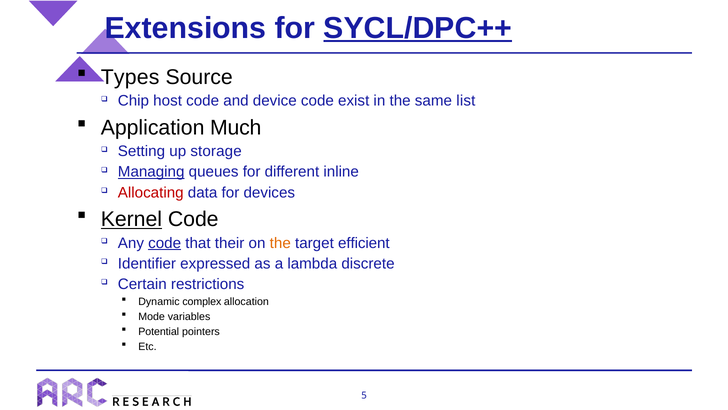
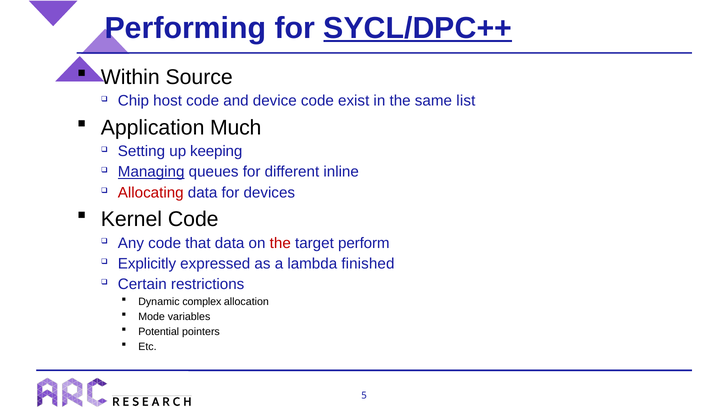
Extensions: Extensions -> Performing (186, 28)
Types: Types -> Within (130, 77)
storage: storage -> keeping (216, 151)
Kernel underline: present -> none (131, 219)
code underline: present -> none (165, 243)
that their: their -> data (230, 243)
the colour: orange -> red (280, 243)
efficient: efficient -> perform (364, 243)
Identifier: Identifier -> Explicitly (147, 263)
discrete: discrete -> finished (368, 263)
